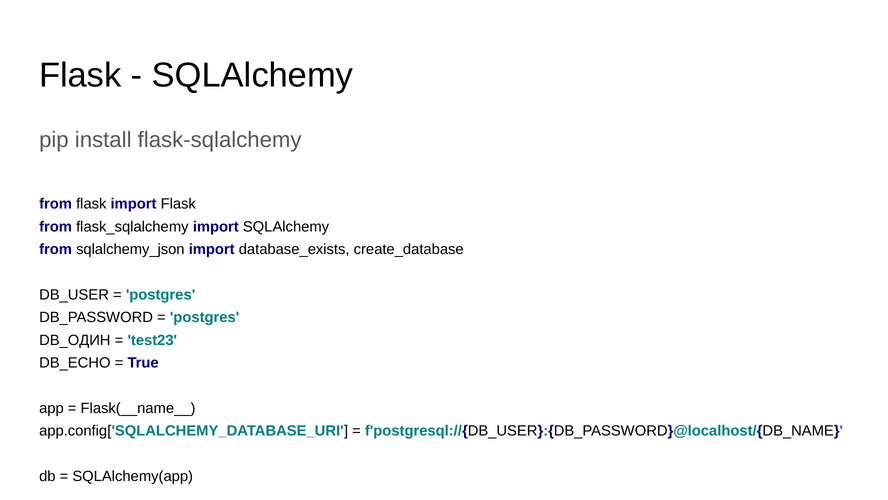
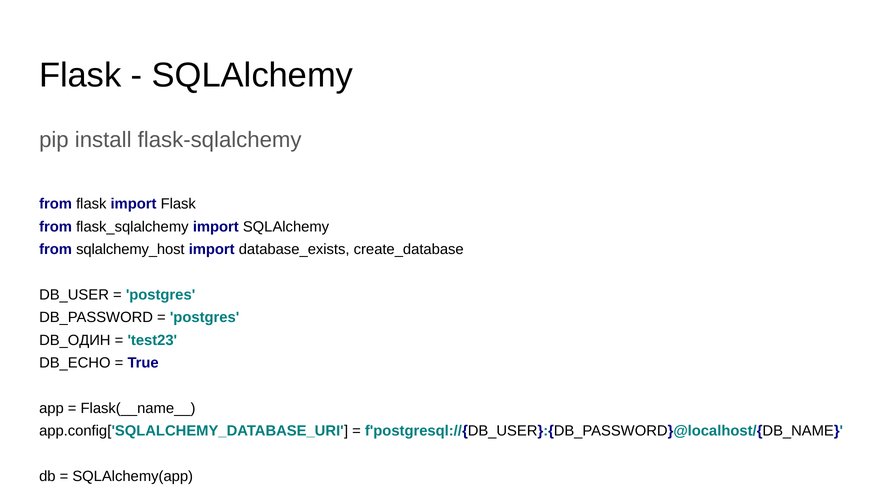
sqlalchemy_json: sqlalchemy_json -> sqlalchemy_host (130, 249)
